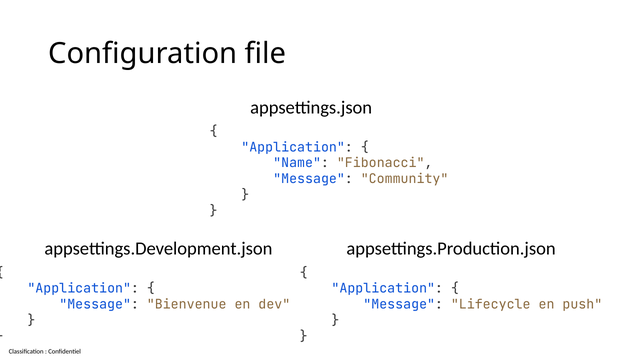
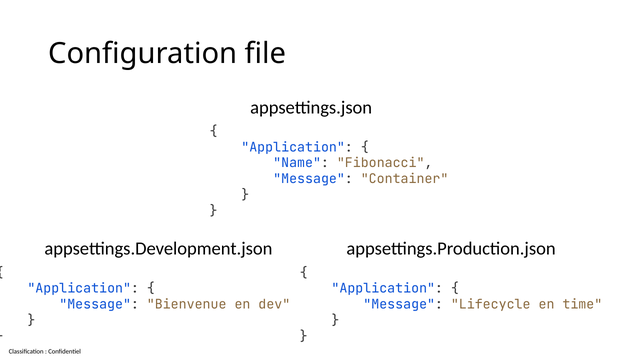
Community: Community -> Container (405, 179)
push: push -> time (582, 304)
